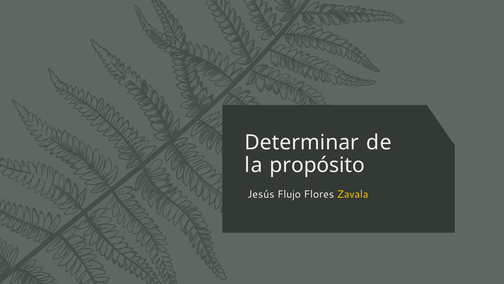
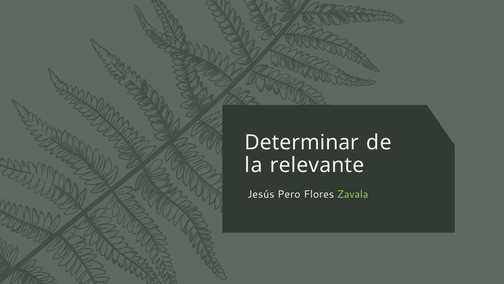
propósito: propósito -> relevante (317, 165)
Flujo: Flujo -> Pero (289, 194)
Zavala colour: yellow -> light green (353, 194)
